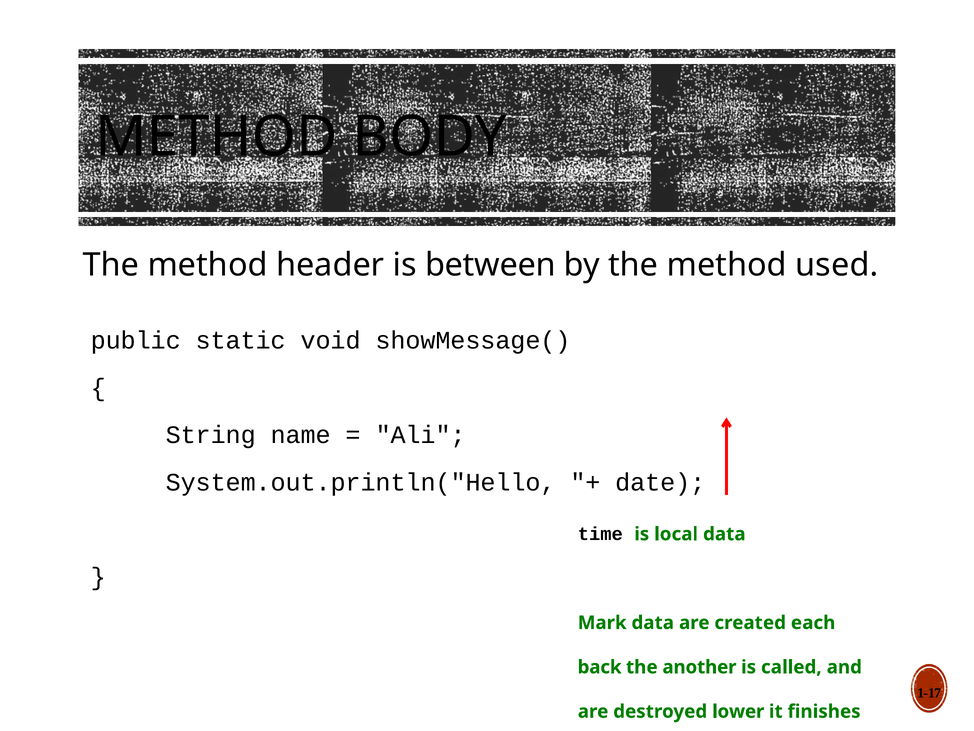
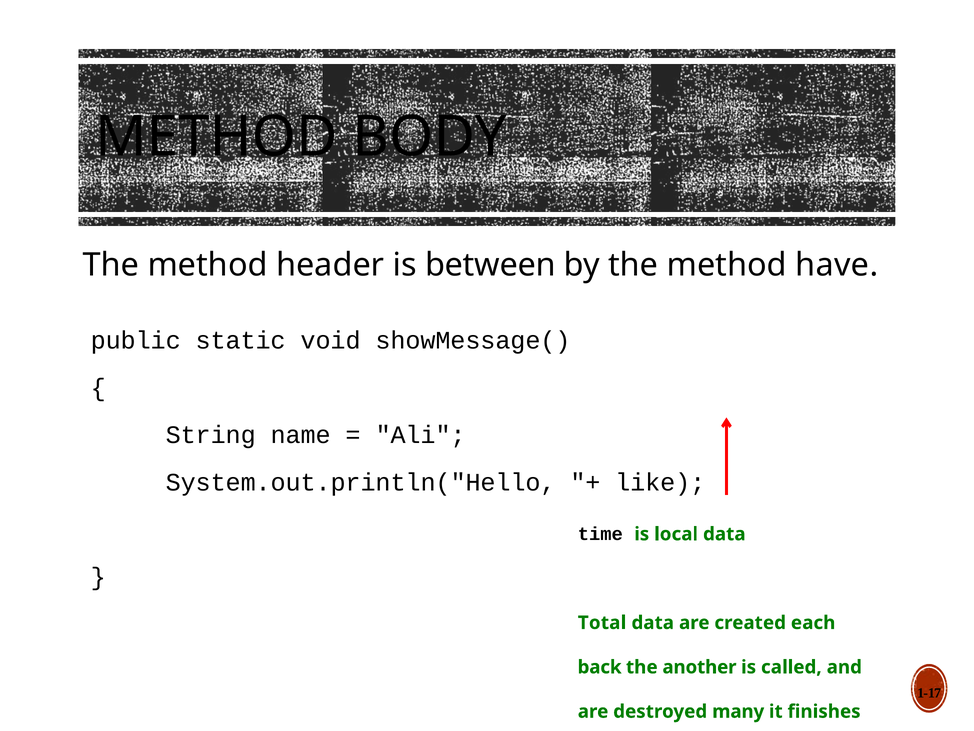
used: used -> have (837, 265)
date: date -> like (660, 482)
Mark: Mark -> Total (602, 622)
lower: lower -> many (738, 711)
